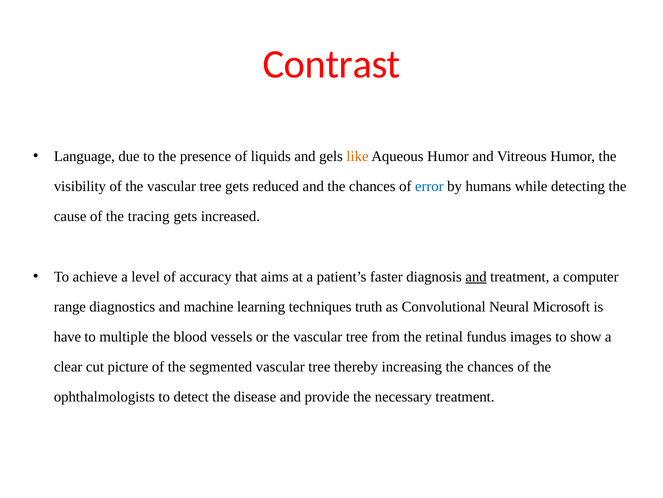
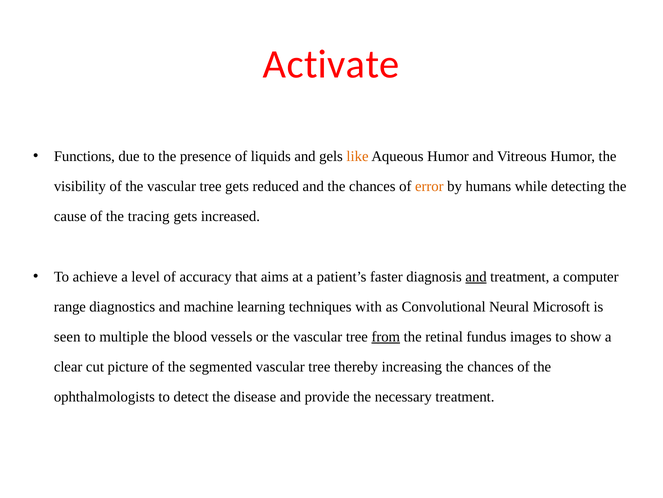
Contrast: Contrast -> Activate (331, 64)
Language: Language -> Functions (84, 156)
error colour: blue -> orange (429, 186)
truth: truth -> with (369, 306)
have: have -> seen (67, 336)
from underline: none -> present (386, 336)
